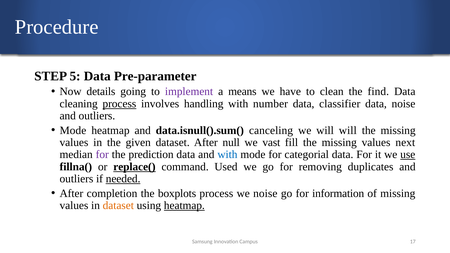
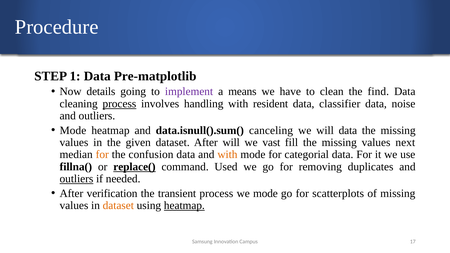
5: 5 -> 1 (75, 76)
Pre-parameter: Pre-parameter -> Pre-matplotlib (155, 76)
number: number -> resident (271, 104)
will will: will -> data (348, 130)
After null: null -> will (231, 143)
for colour: purple -> orange (102, 155)
prediction: prediction -> confusion (151, 155)
with colour: blue -> orange (227, 155)
use underline: present -> none (408, 155)
outliers underline: none -> present (76, 179)
needed underline: present -> none (123, 179)
completion: completion -> verification (112, 193)
boxplots: boxplots -> transient (177, 193)
we noise: noise -> mode (265, 193)
information: information -> scatterplots (338, 193)
